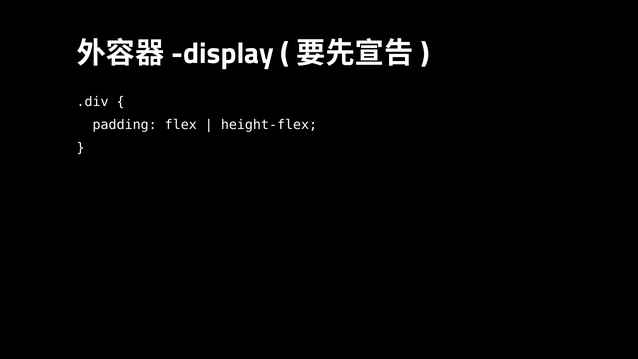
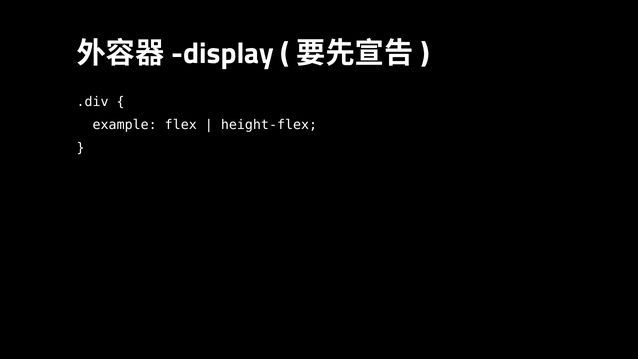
padding: padding -> example (125, 125)
